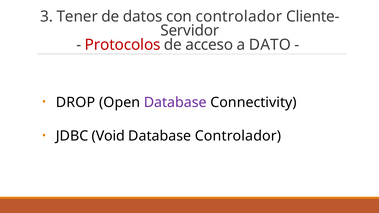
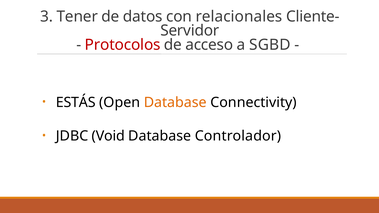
con controlador: controlador -> relacionales (239, 17)
DATO: DATO -> SGBD (270, 45)
DROP: DROP -> ESTÁS (76, 102)
Database colour: purple -> orange (175, 102)
